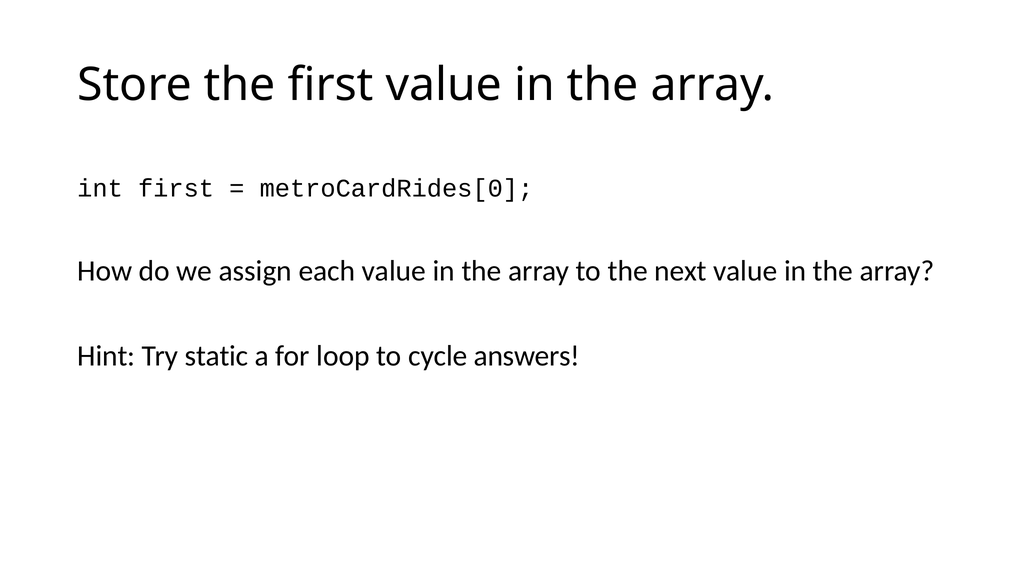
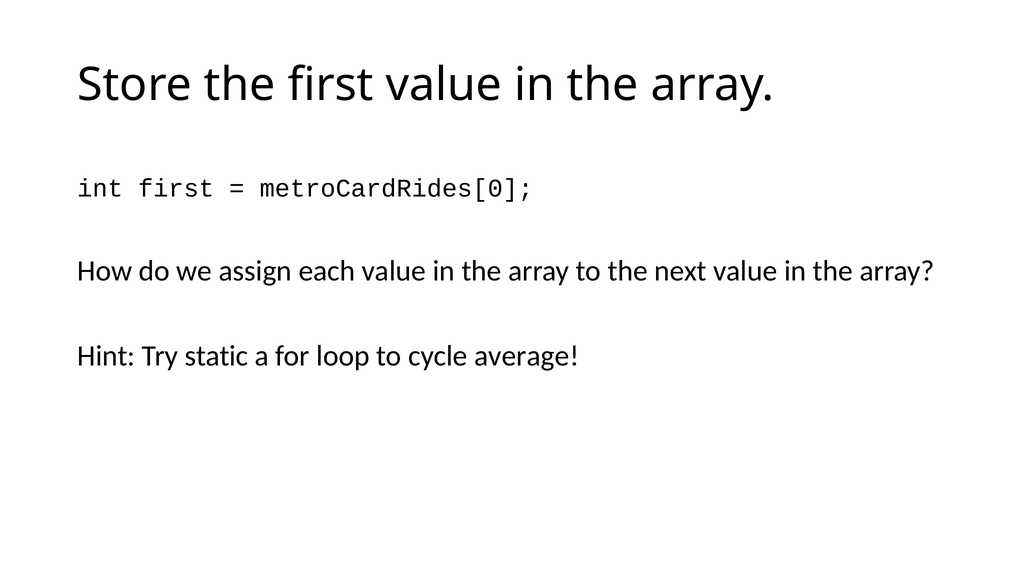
answers: answers -> average (527, 356)
